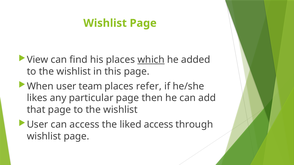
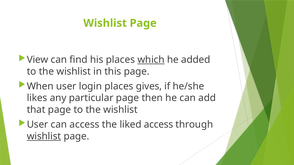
team: team -> login (90, 86)
refer: refer -> gives (149, 86)
wishlist underline: none -> present (44, 137)
